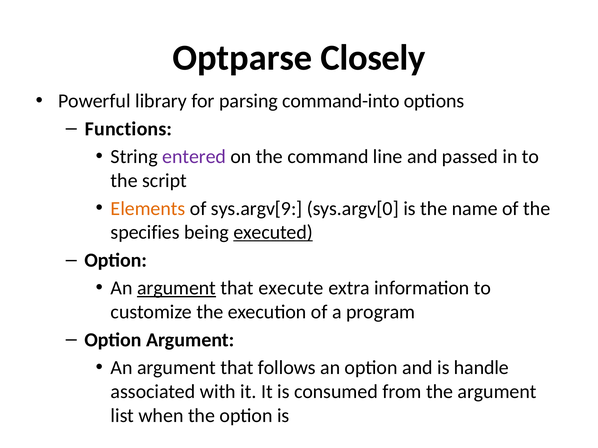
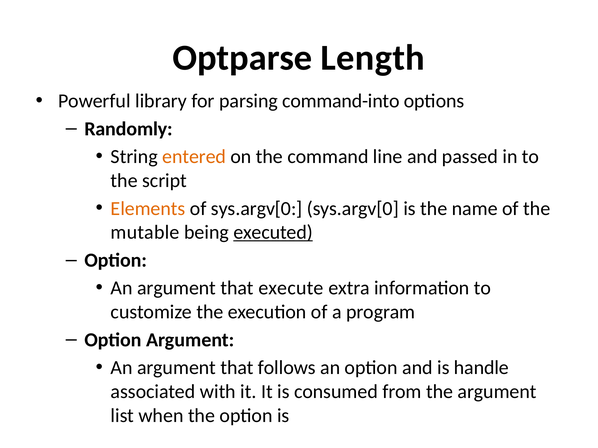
Closely: Closely -> Length (373, 58)
Functions: Functions -> Randomly (129, 129)
entered colour: purple -> orange (194, 157)
of sys.argv[9: sys.argv[9 -> sys.argv[0 (257, 209)
specifies: specifies -> mutable (145, 233)
argument underline: present -> none (177, 288)
